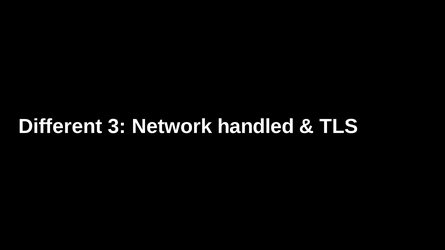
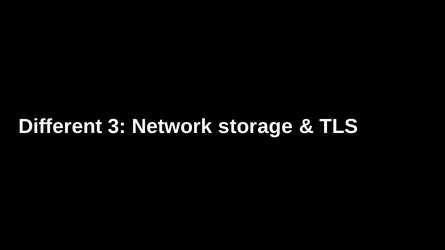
handled: handled -> storage (256, 127)
